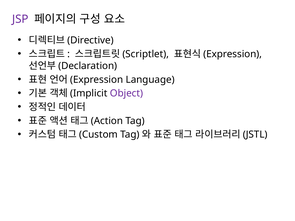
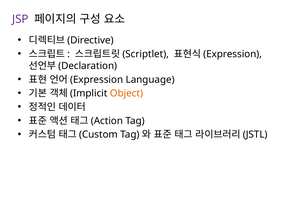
Object colour: purple -> orange (126, 93)
